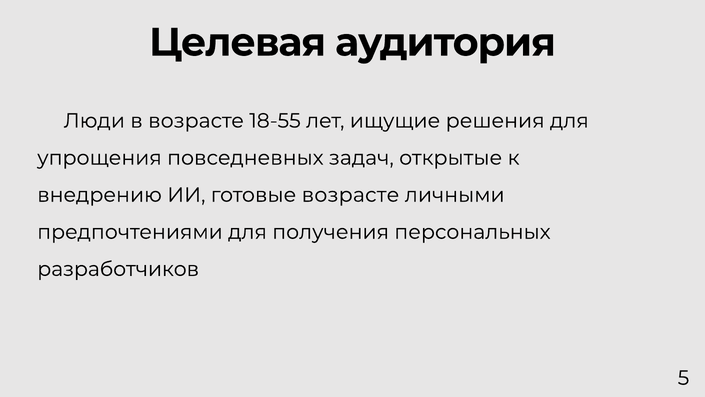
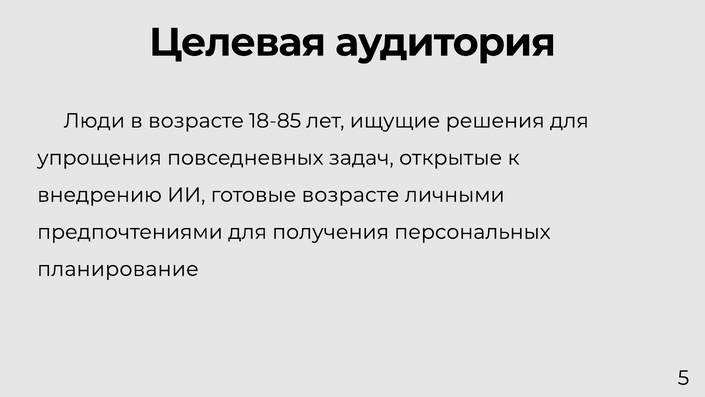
18-55: 18-55 -> 18-85 (275, 121)
разработчиков: разработчиков -> планирование (118, 269)
